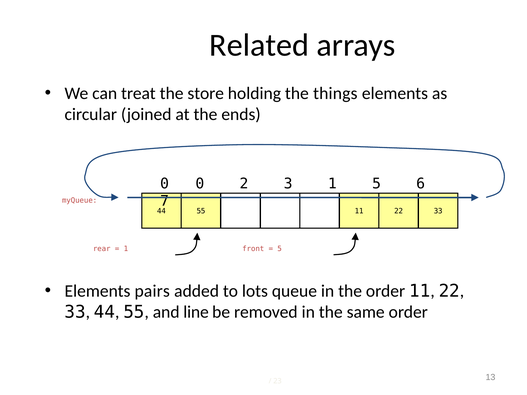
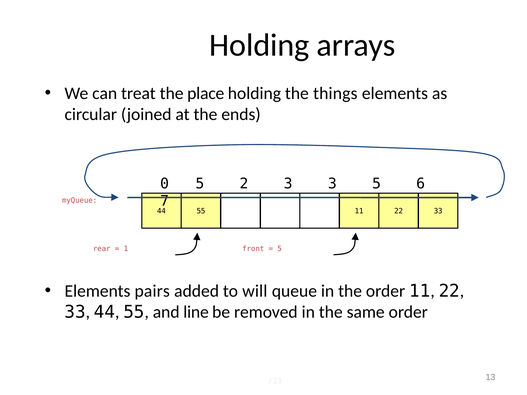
Related: Related -> Holding (259, 45)
store: store -> place (206, 93)
0 0: 0 -> 5 (200, 184)
3 1: 1 -> 3 (332, 184)
lots: lots -> will (255, 291)
